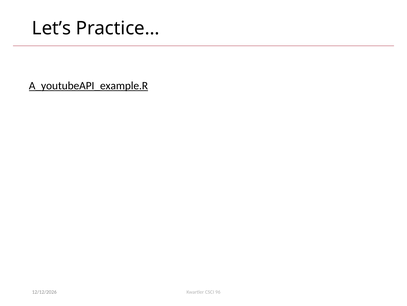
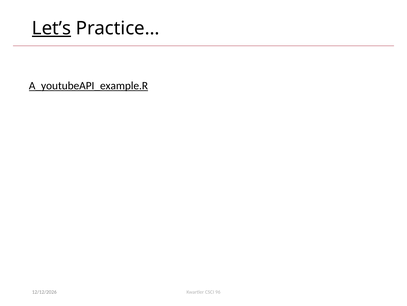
Let’s underline: none -> present (51, 28)
